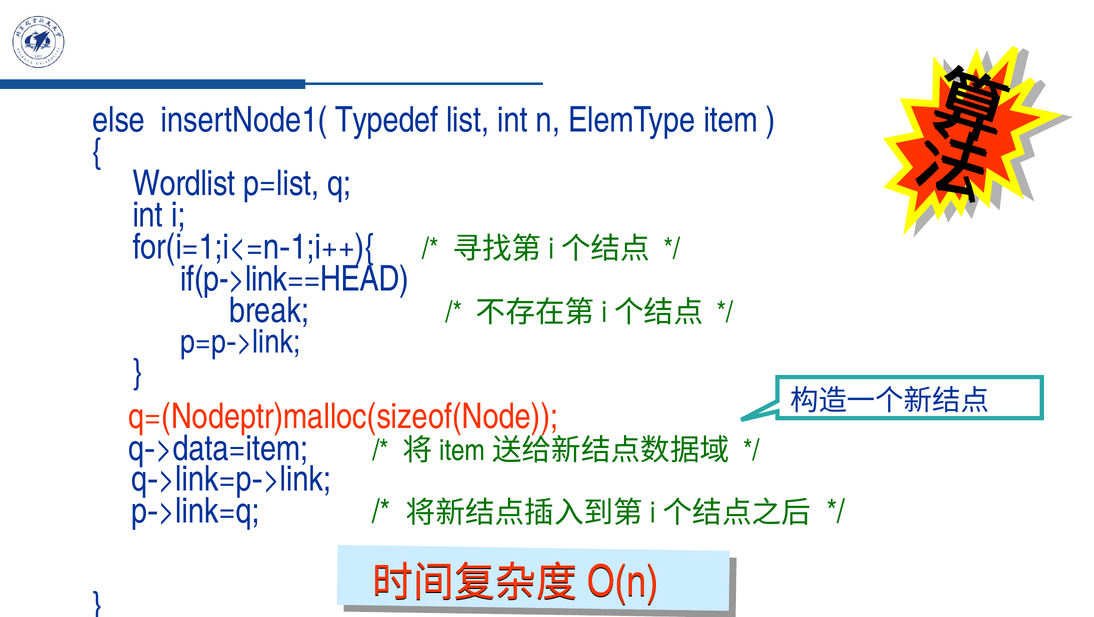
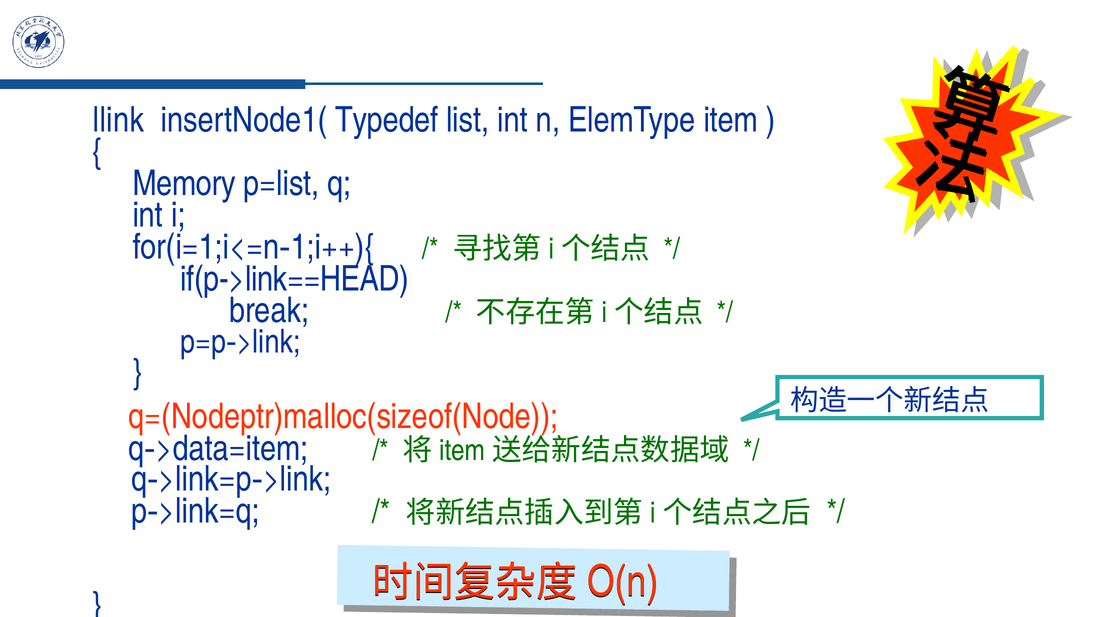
else: else -> llink (118, 120)
Wordlist: Wordlist -> Memory (184, 184)
